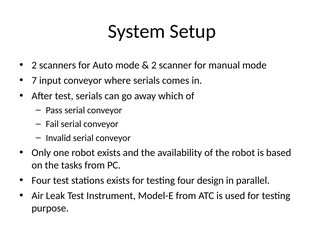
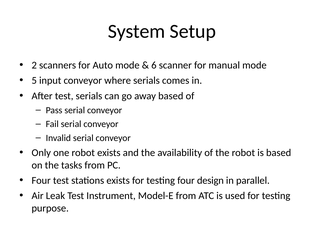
2: 2 -> 6 (154, 65)
7: 7 -> 5 (34, 81)
away which: which -> based (171, 96)
